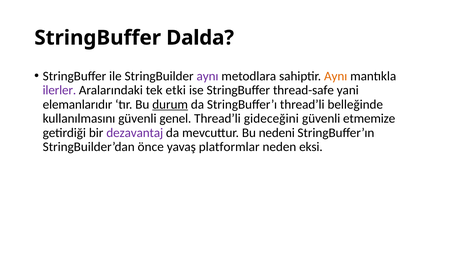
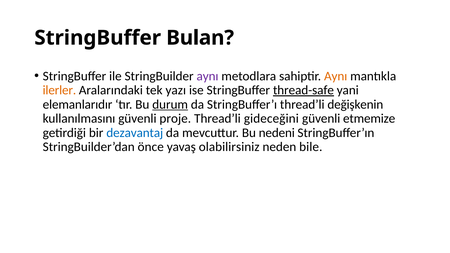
Dalda: Dalda -> Bulan (200, 38)
ilerler colour: purple -> orange (59, 90)
etki: etki -> yazı (176, 90)
thread-safe underline: none -> present (303, 90)
belleğinde: belleğinde -> değişkenin (355, 104)
genel: genel -> proje (175, 119)
dezavantaj colour: purple -> blue (135, 133)
platformlar: platformlar -> olabilirsiniz (229, 147)
eksi: eksi -> bile (311, 147)
